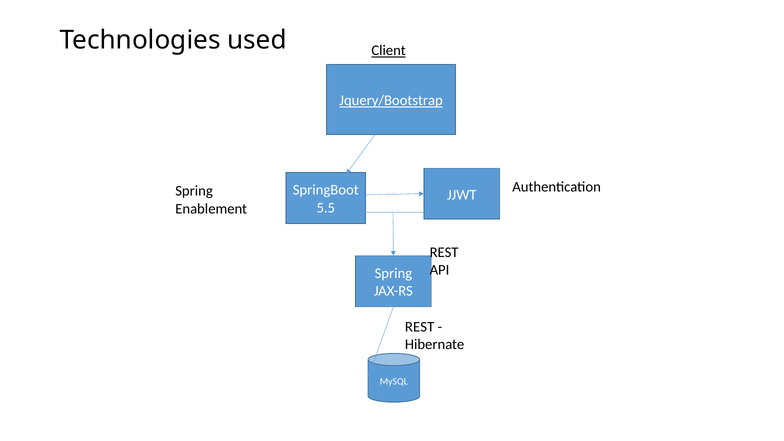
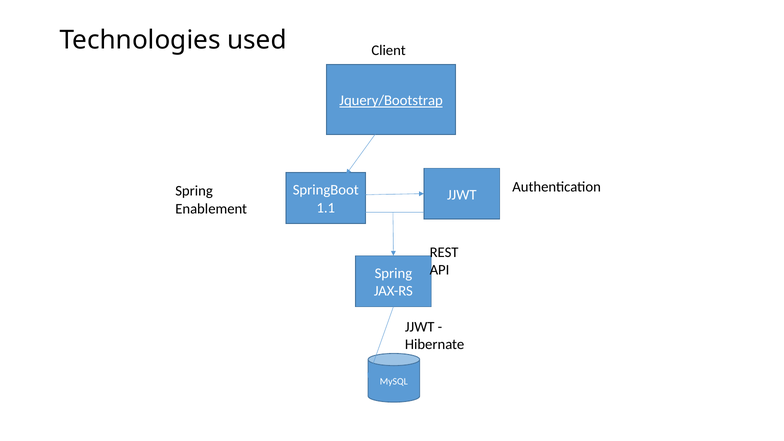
Client underline: present -> none (389, 51)
5.5: 5.5 -> 1.1 (326, 208)
REST: REST -> JJWT (420, 327)
